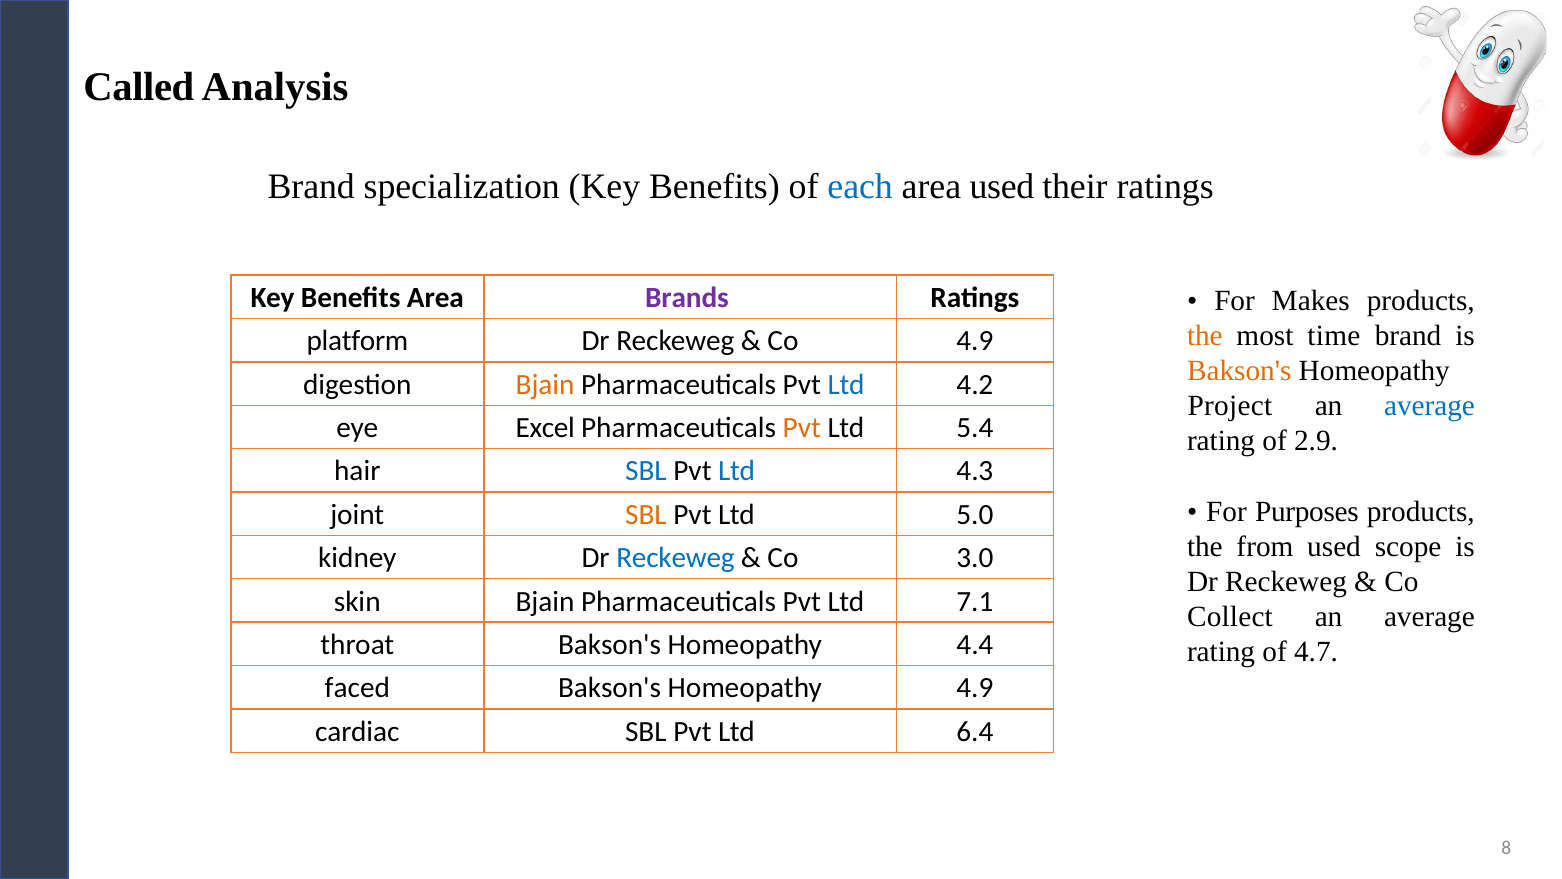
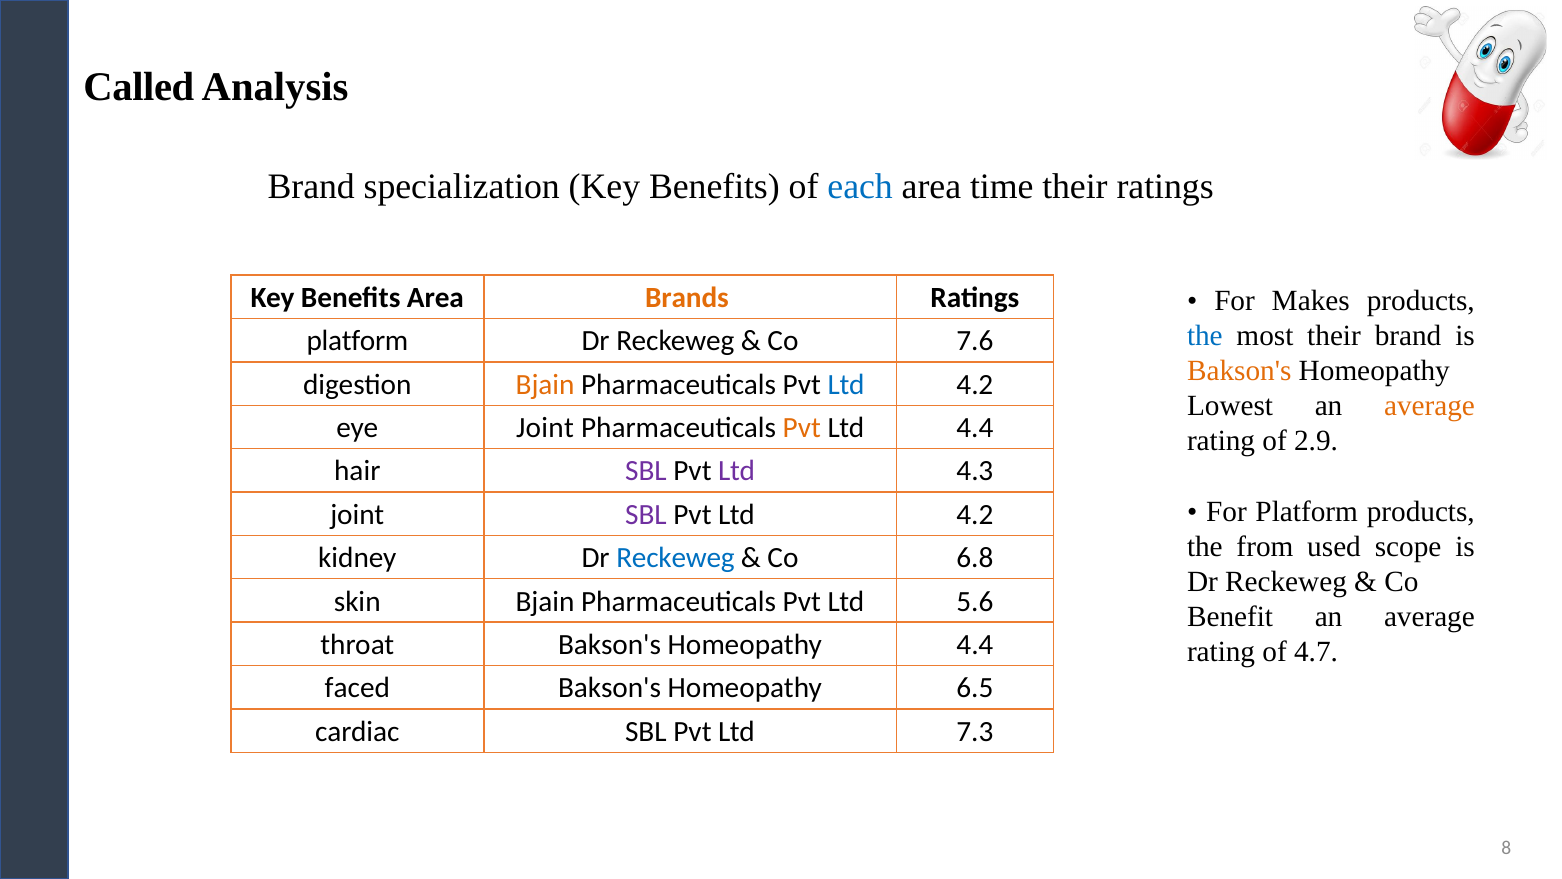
area used: used -> time (1002, 186)
Brands colour: purple -> orange (687, 298)
the colour: orange -> blue (1205, 336)
most time: time -> their (1334, 336)
Co 4.9: 4.9 -> 7.6 (975, 341)
Project: Project -> Lowest (1230, 406)
average colour: blue -> orange (1429, 406)
eye Excel: Excel -> Joint (545, 428)
Ltd 5.4: 5.4 -> 4.4 (975, 428)
SBL colour: blue -> purple (646, 471)
Ltd colour: blue -> purple (737, 471)
For Purposes: Purposes -> Platform (1307, 511)
SBL colour: orange -> purple (646, 514)
5.0: 5.0 -> 4.2 (975, 514)
3.0: 3.0 -> 6.8 (975, 558)
7.1: 7.1 -> 5.6 (975, 601)
Collect: Collect -> Benefit (1230, 617)
Homeopathy 4.9: 4.9 -> 6.5 (975, 688)
6.4: 6.4 -> 7.3 (975, 731)
